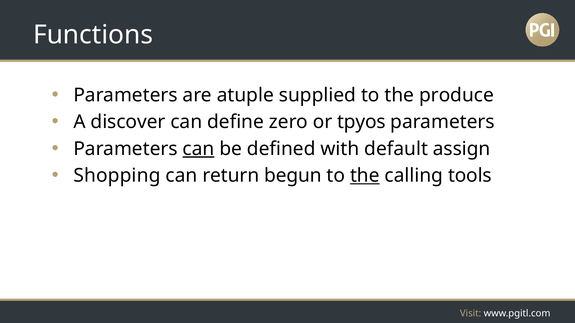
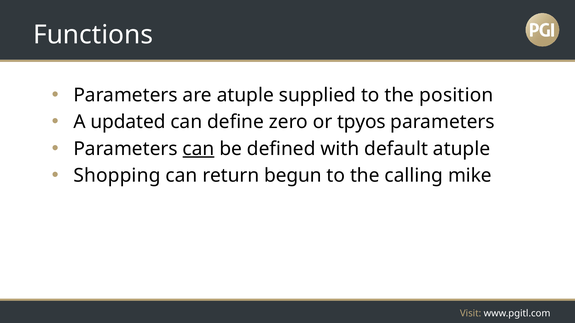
produce: produce -> position (456, 95)
discover: discover -> updated (128, 122)
default assign: assign -> atuple (462, 149)
the underline: present -> none (365, 176)
tools: tools -> mike (470, 176)
